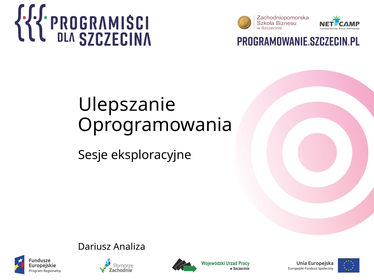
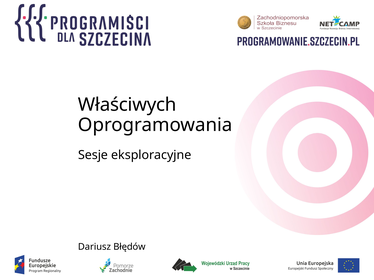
Ulepszanie: Ulepszanie -> Właściwych (127, 105)
Analiza: Analiza -> Błędów (129, 247)
